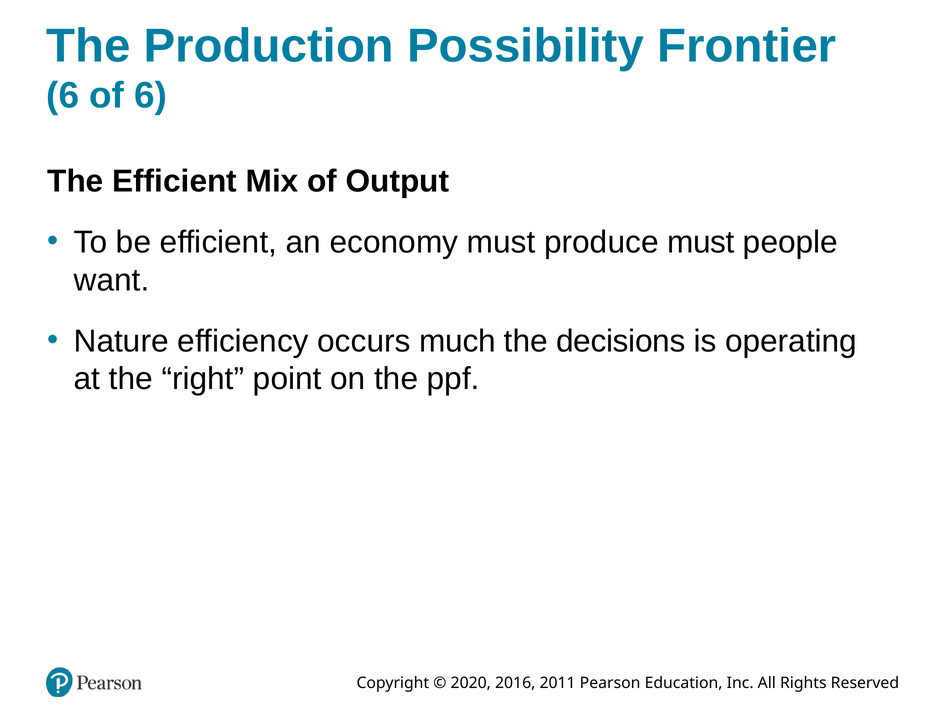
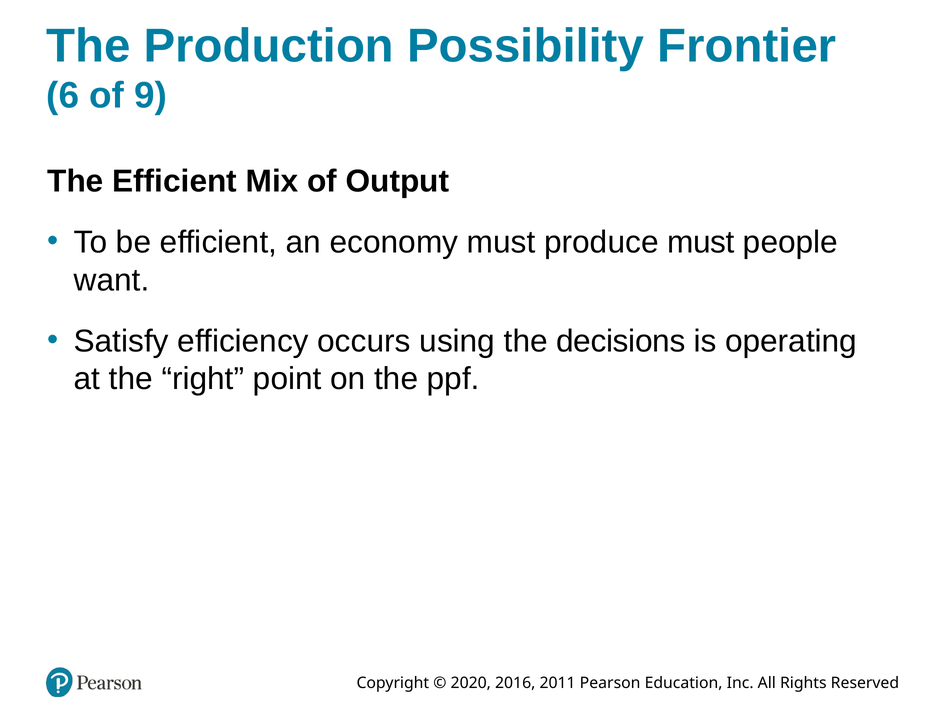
of 6: 6 -> 9 (151, 96)
Nature: Nature -> Satisfy (121, 341)
much: much -> using (457, 341)
